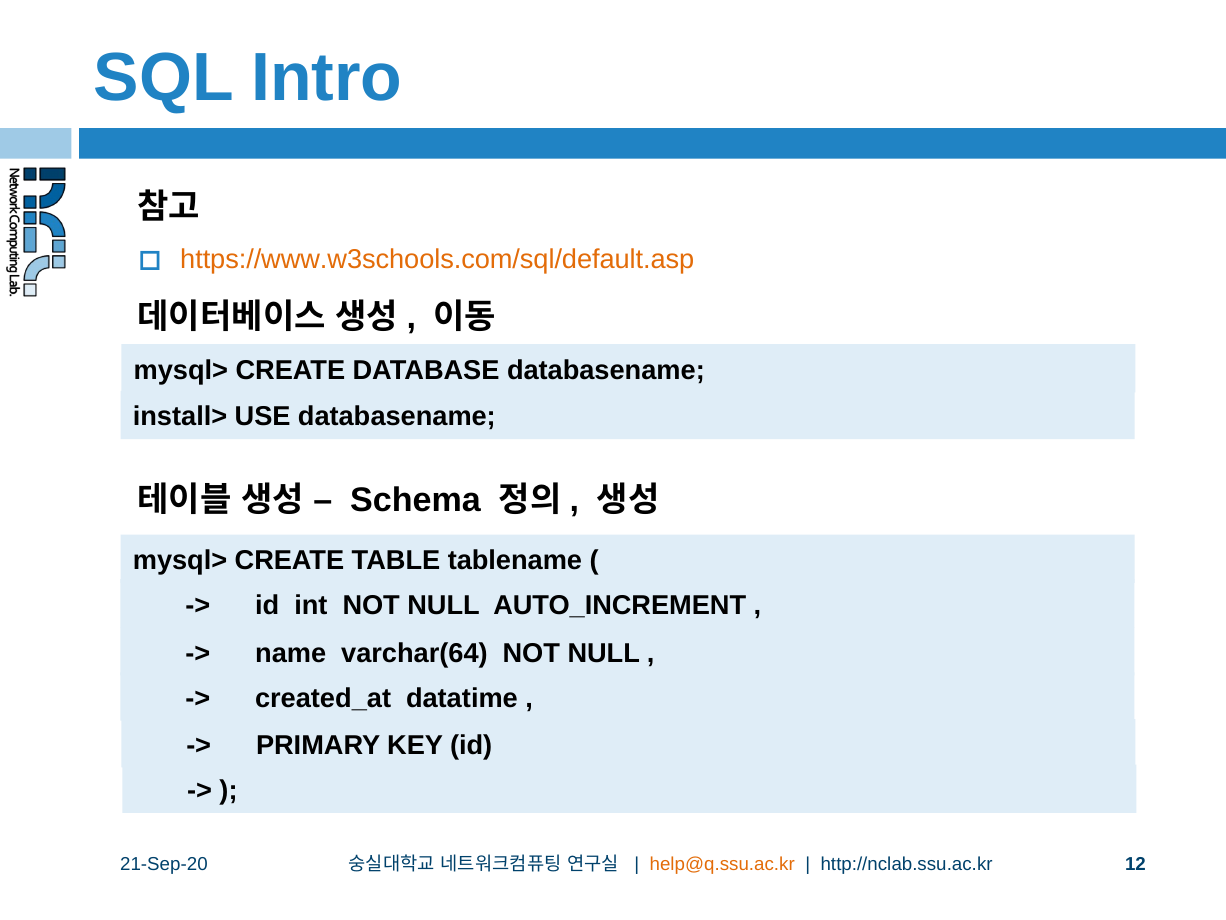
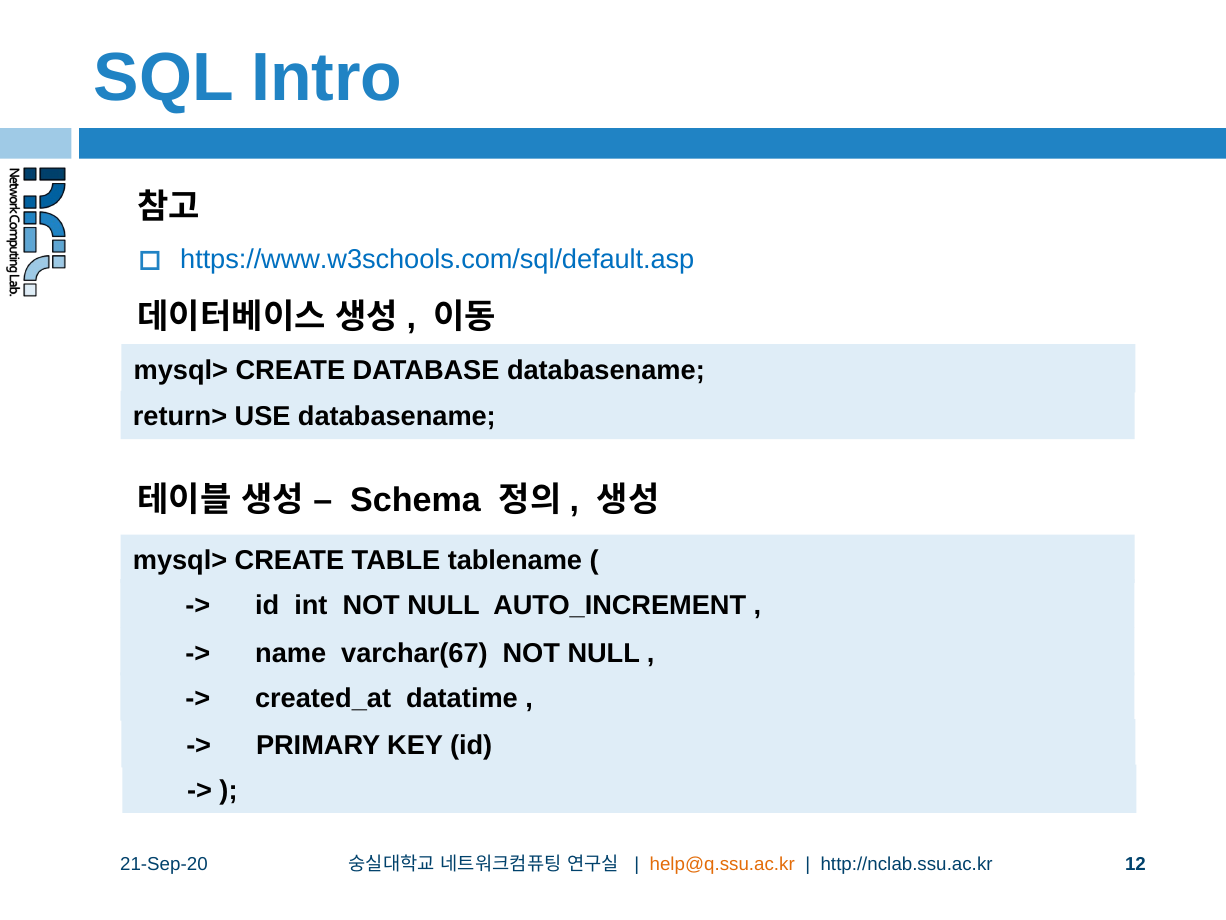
https://www.w3schools.com/sql/default.asp colour: orange -> blue (437, 259)
install>: install> -> return> (180, 417)
varchar(64: varchar(64 -> varchar(67 (414, 653)
